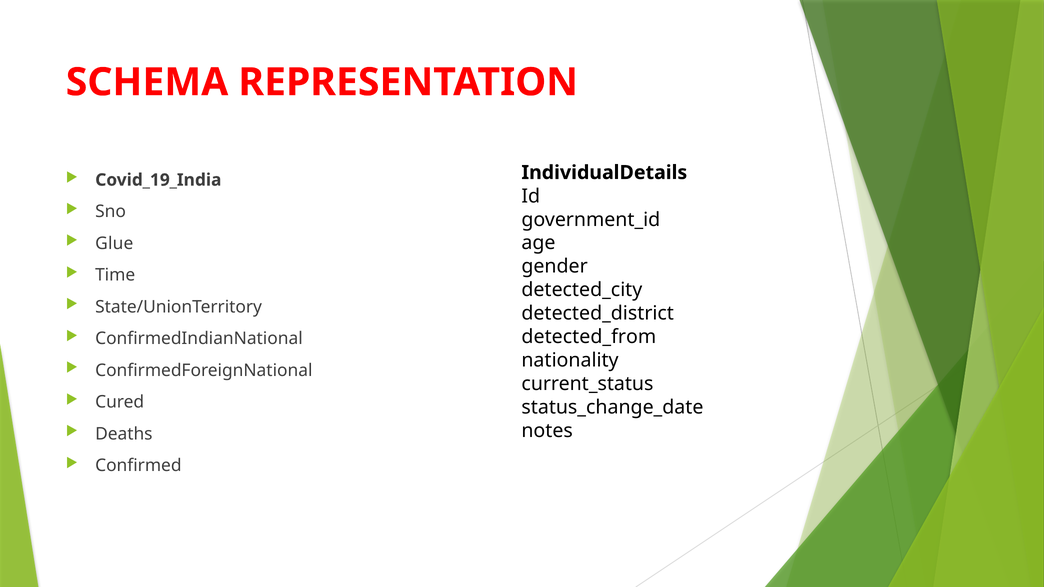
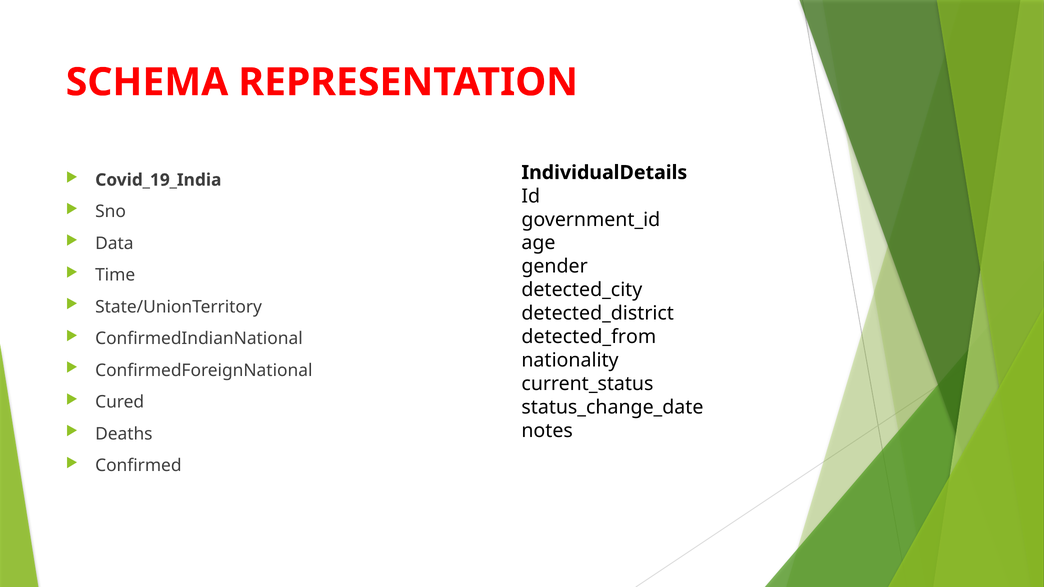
Glue: Glue -> Data (114, 244)
